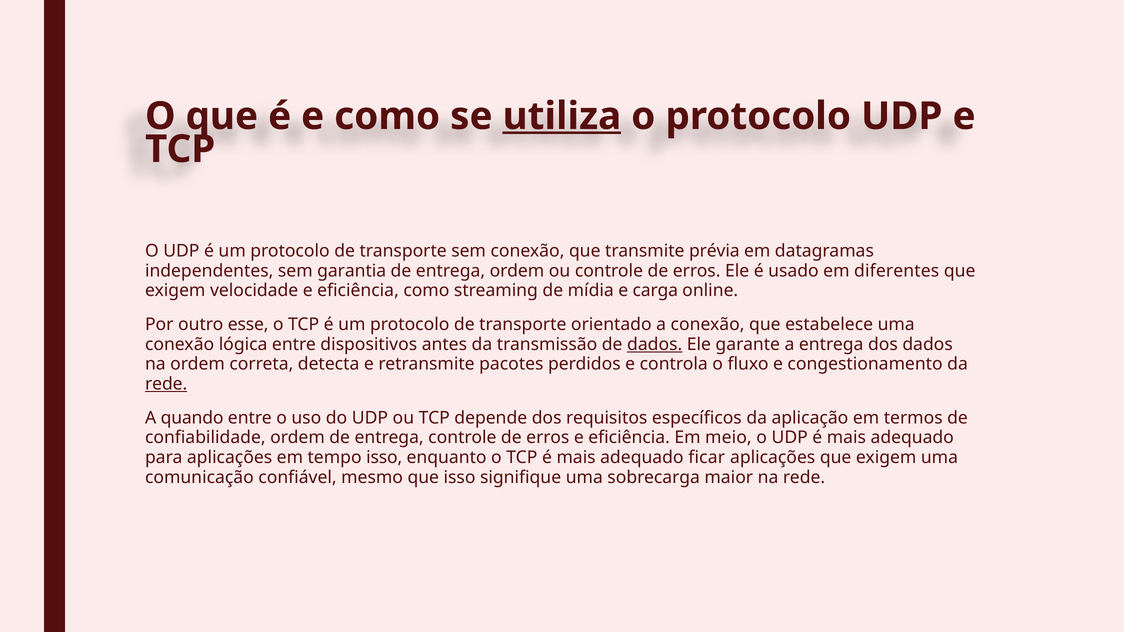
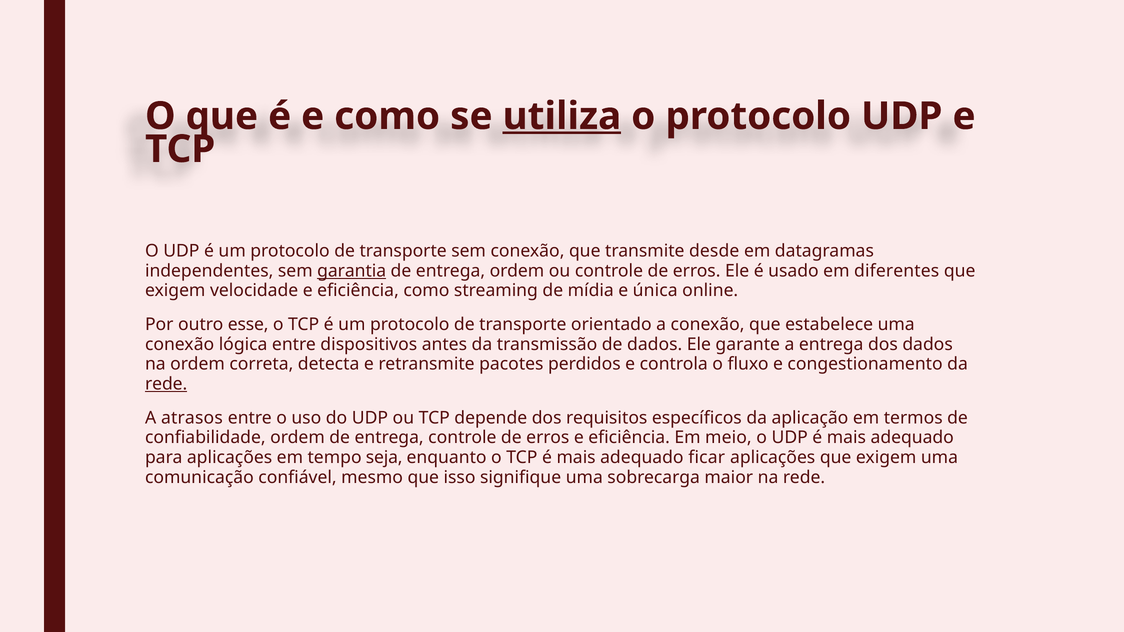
prévia: prévia -> desde (714, 251)
garantia underline: none -> present (352, 271)
carga: carga -> única (655, 291)
dados underline: present -> none (655, 344)
quando: quando -> atrasos (192, 418)
tempo isso: isso -> seja (384, 458)
